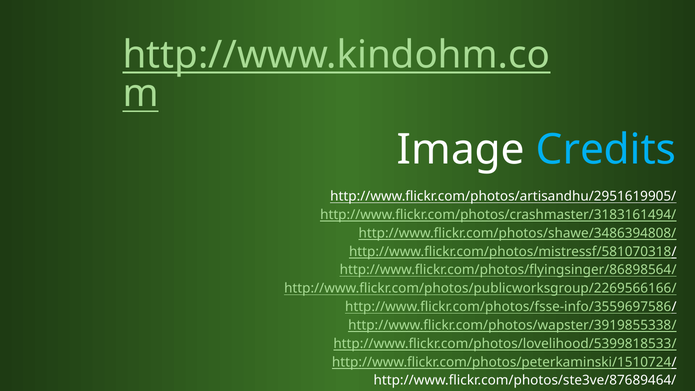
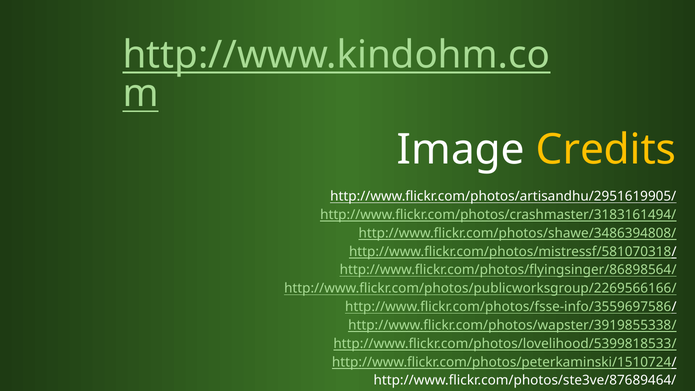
Credits colour: light blue -> yellow (606, 150)
